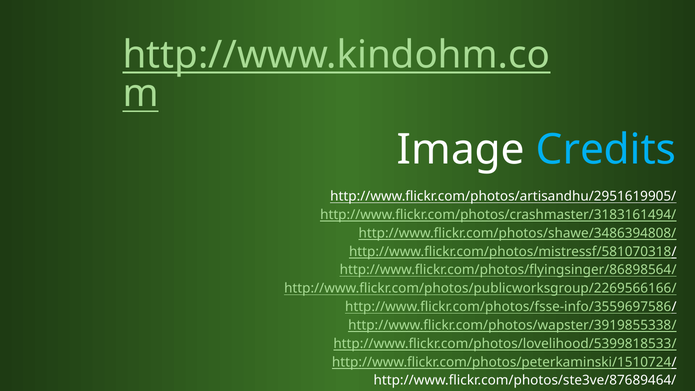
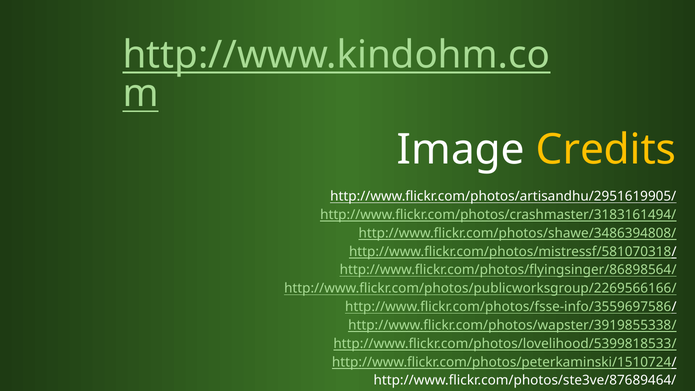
Credits colour: light blue -> yellow (606, 150)
